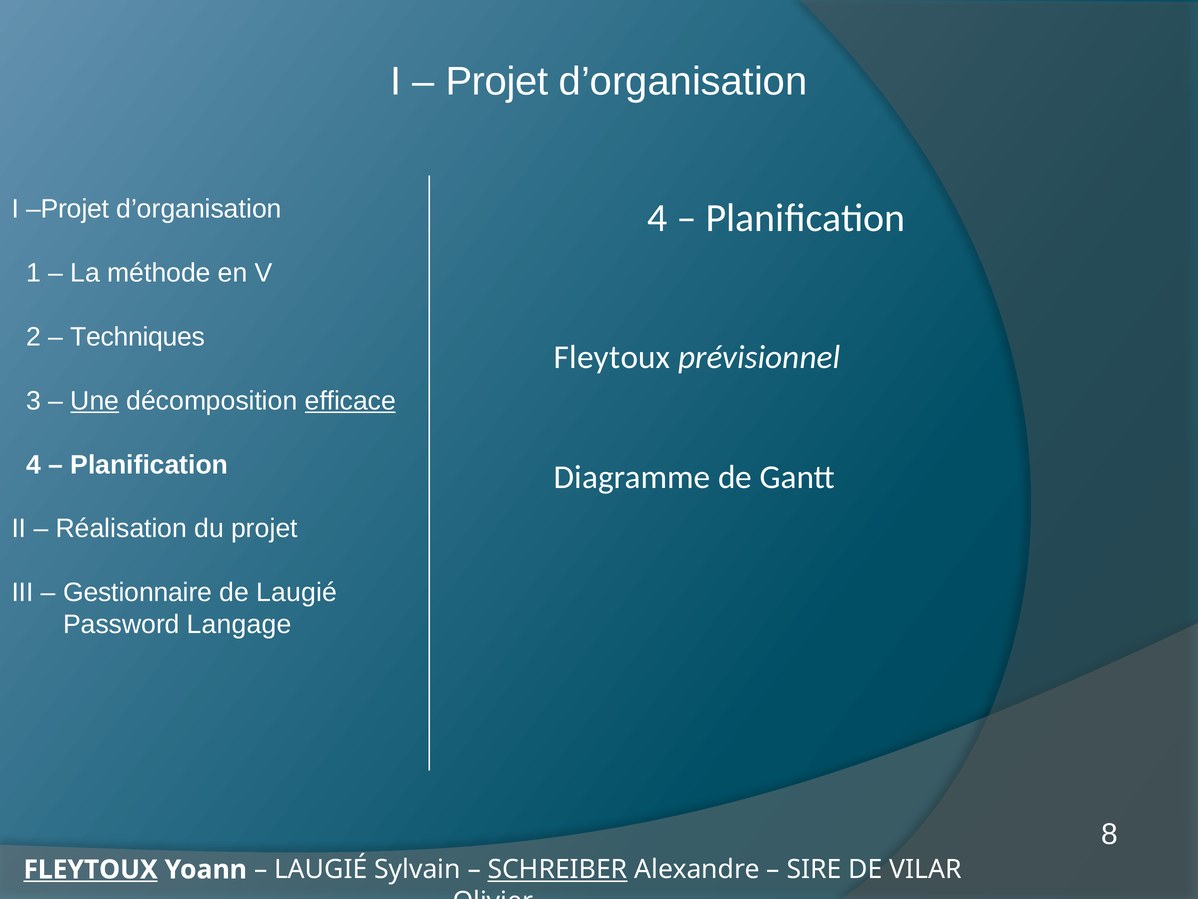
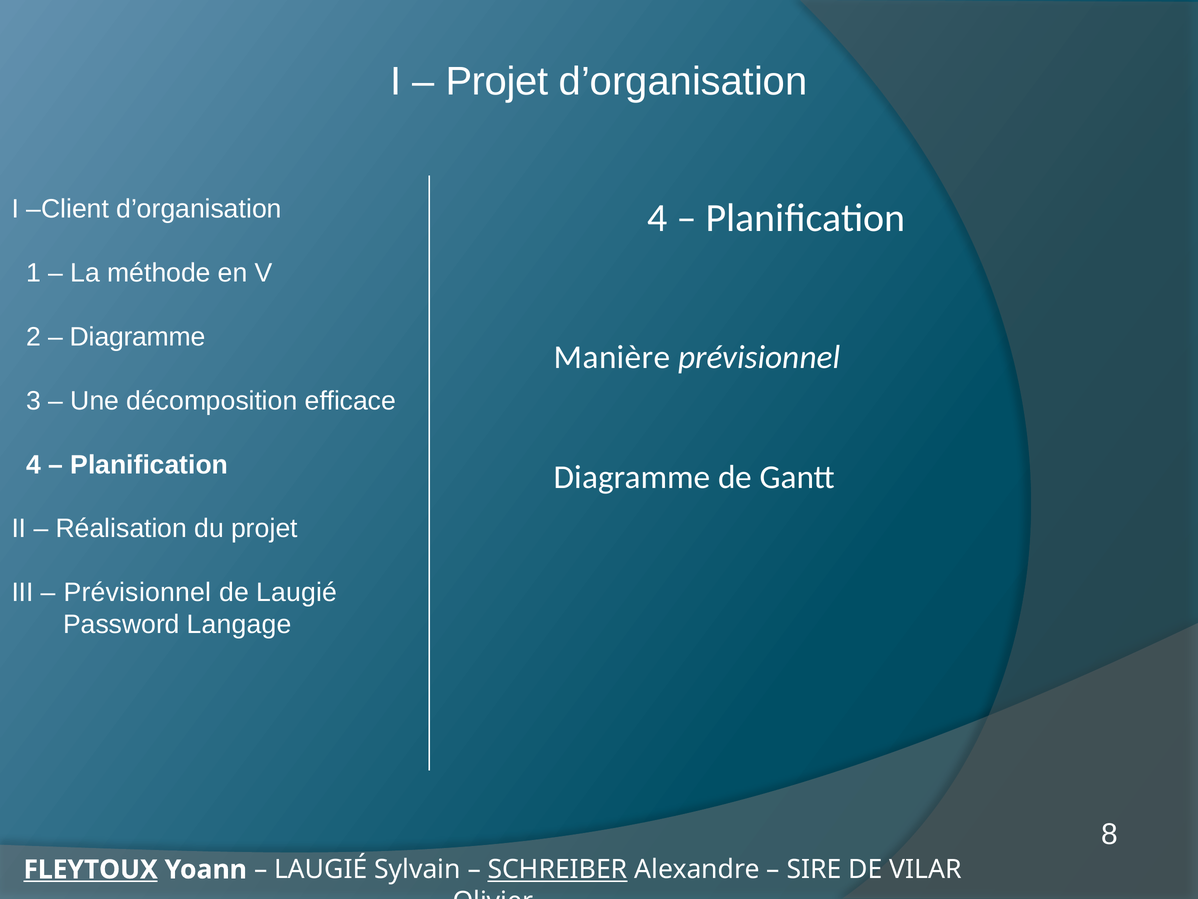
I Projet: Projet -> Client (68, 209)
Techniques: Techniques -> Diagramme (138, 337)
Fleytoux: Fleytoux -> Manière (612, 357)
Une underline: present -> none (95, 401)
efficace underline: present -> none (350, 401)
Gestionnaire: Gestionnaire -> Prévisionnel (137, 592)
